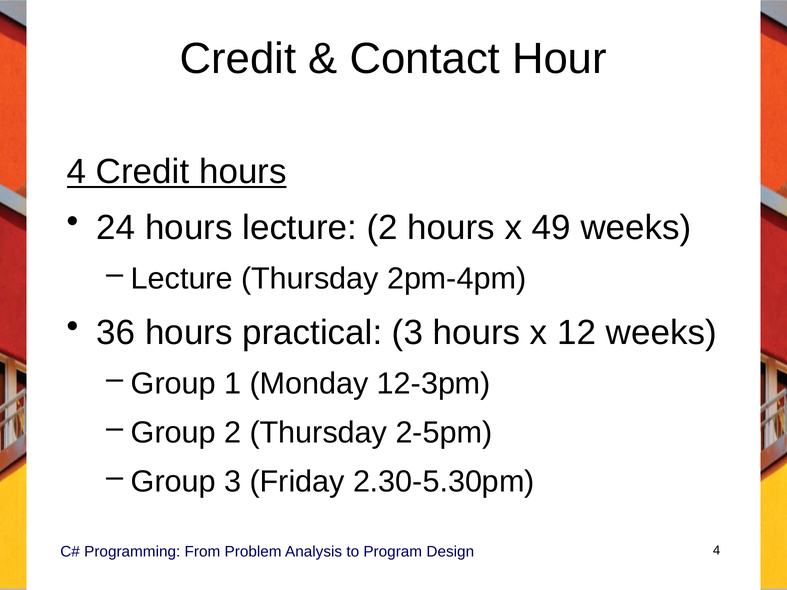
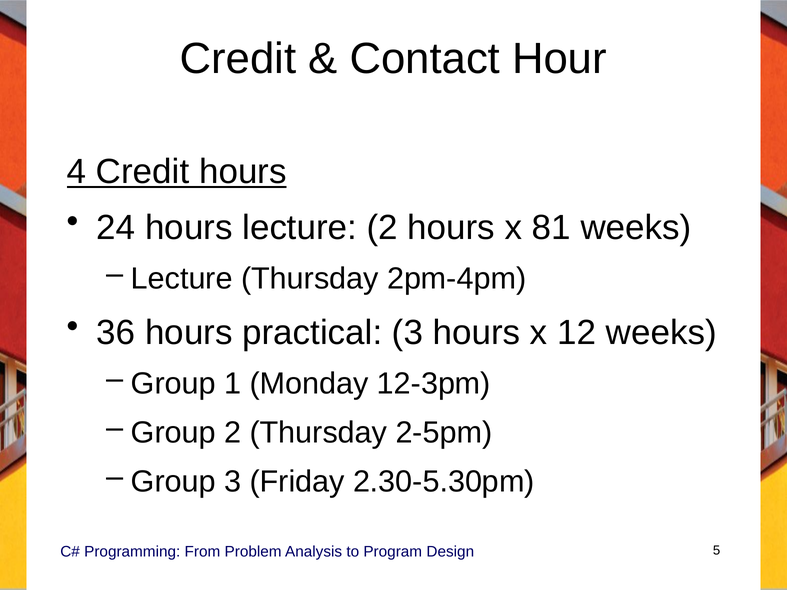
49: 49 -> 81 (551, 228)
Design 4: 4 -> 5 (717, 551)
